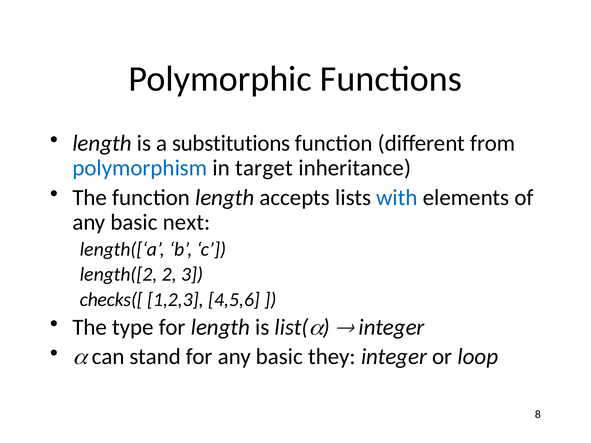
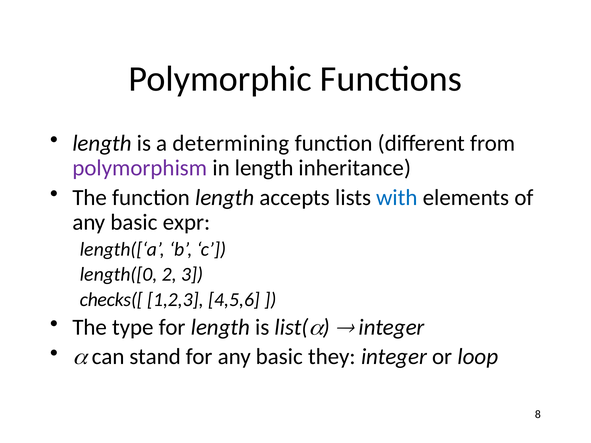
substitutions: substitutions -> determining (231, 143)
polymorphism colour: blue -> purple (140, 168)
in target: target -> length (264, 168)
next: next -> expr (187, 222)
length([2: length([2 -> length([0 (119, 275)
